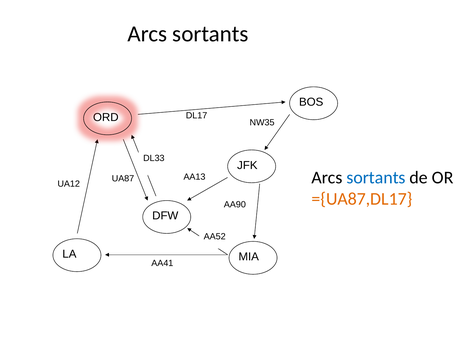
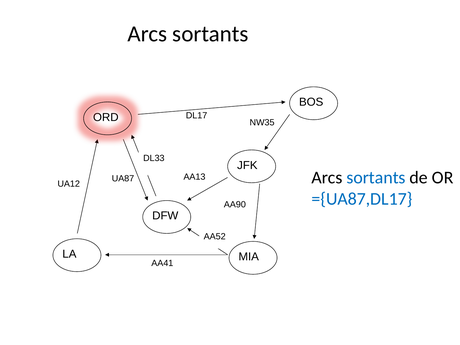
={UA87,DL17 colour: orange -> blue (362, 199)
